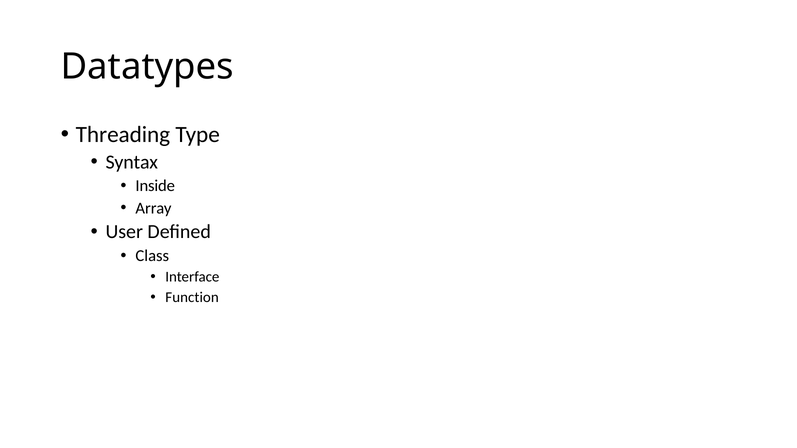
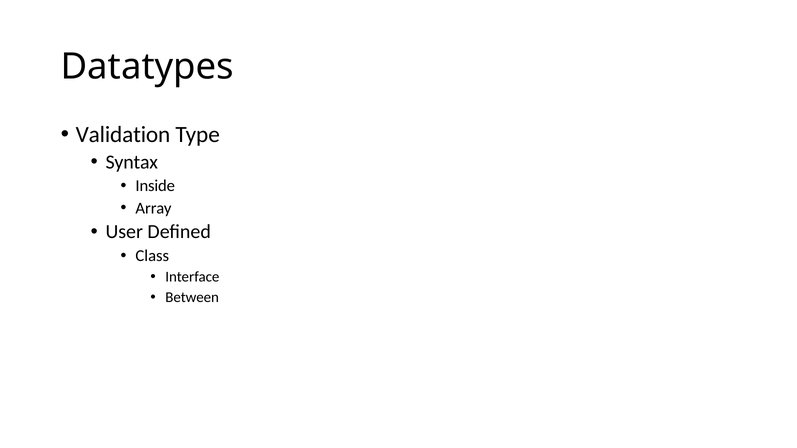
Threading: Threading -> Validation (123, 135)
Function: Function -> Between (192, 297)
